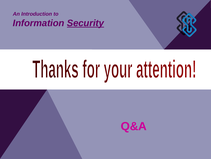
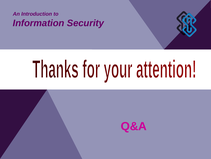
Security underline: present -> none (85, 23)
